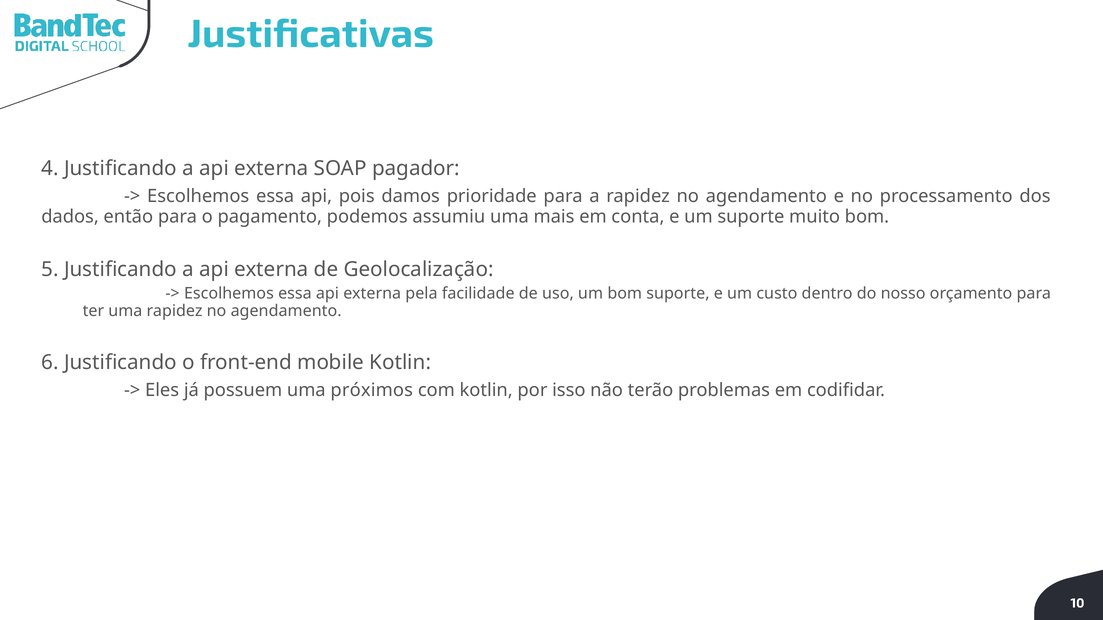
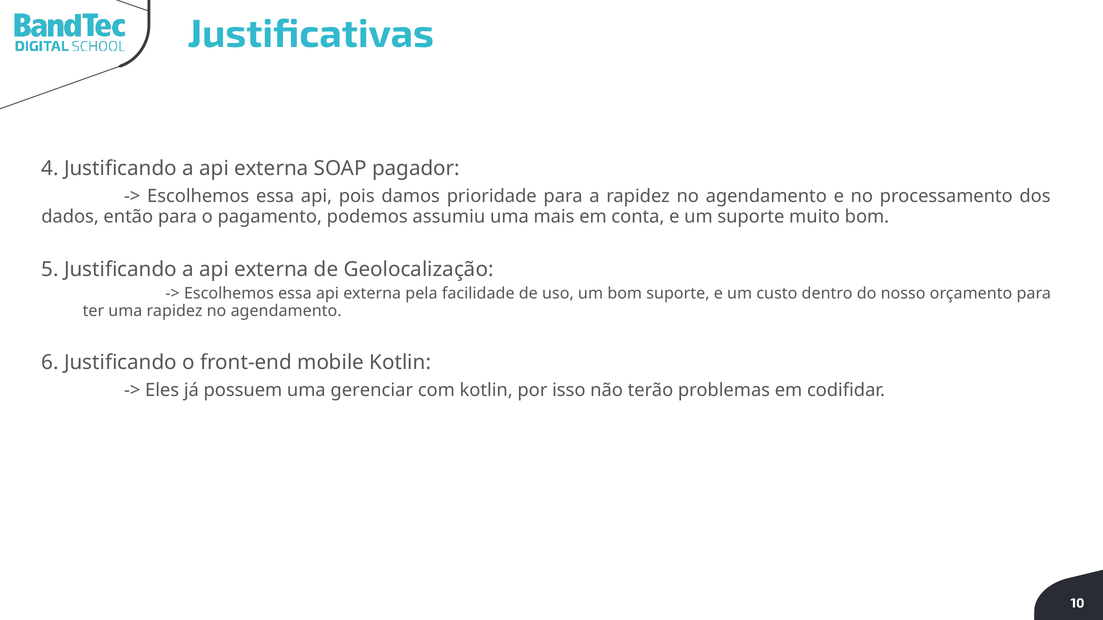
próximos: próximos -> gerenciar (372, 390)
